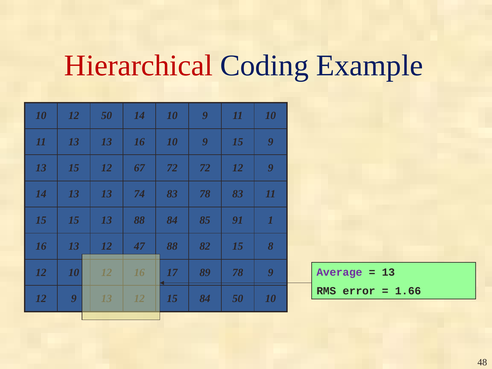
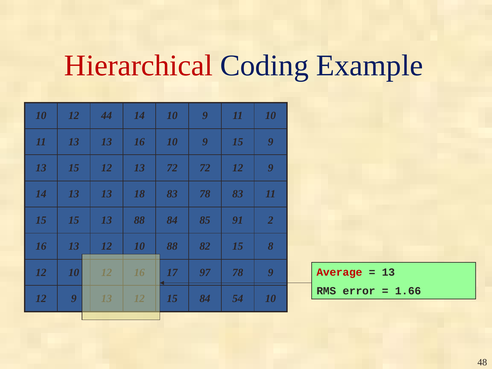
12 50: 50 -> 44 (107, 116)
12 67: 67 -> 13 (139, 168)
74: 74 -> 18 (139, 194)
1: 1 -> 2 (271, 220)
13 12 47: 47 -> 10 (139, 246)
89: 89 -> 97 (205, 272)
Average colour: purple -> red (339, 272)
84 50: 50 -> 54 (238, 299)
